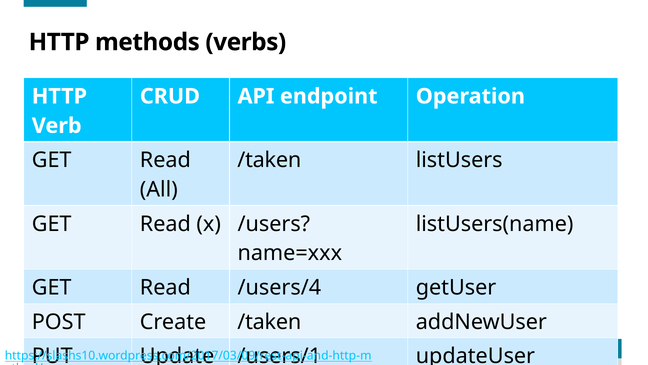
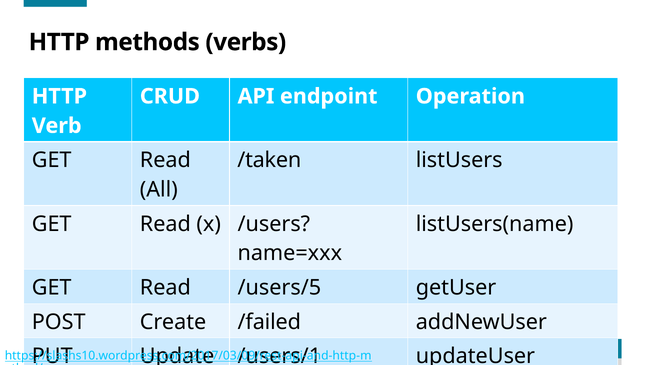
/users/4: /users/4 -> /users/5 (279, 287)
Create /taken: /taken -> /failed (269, 322)
